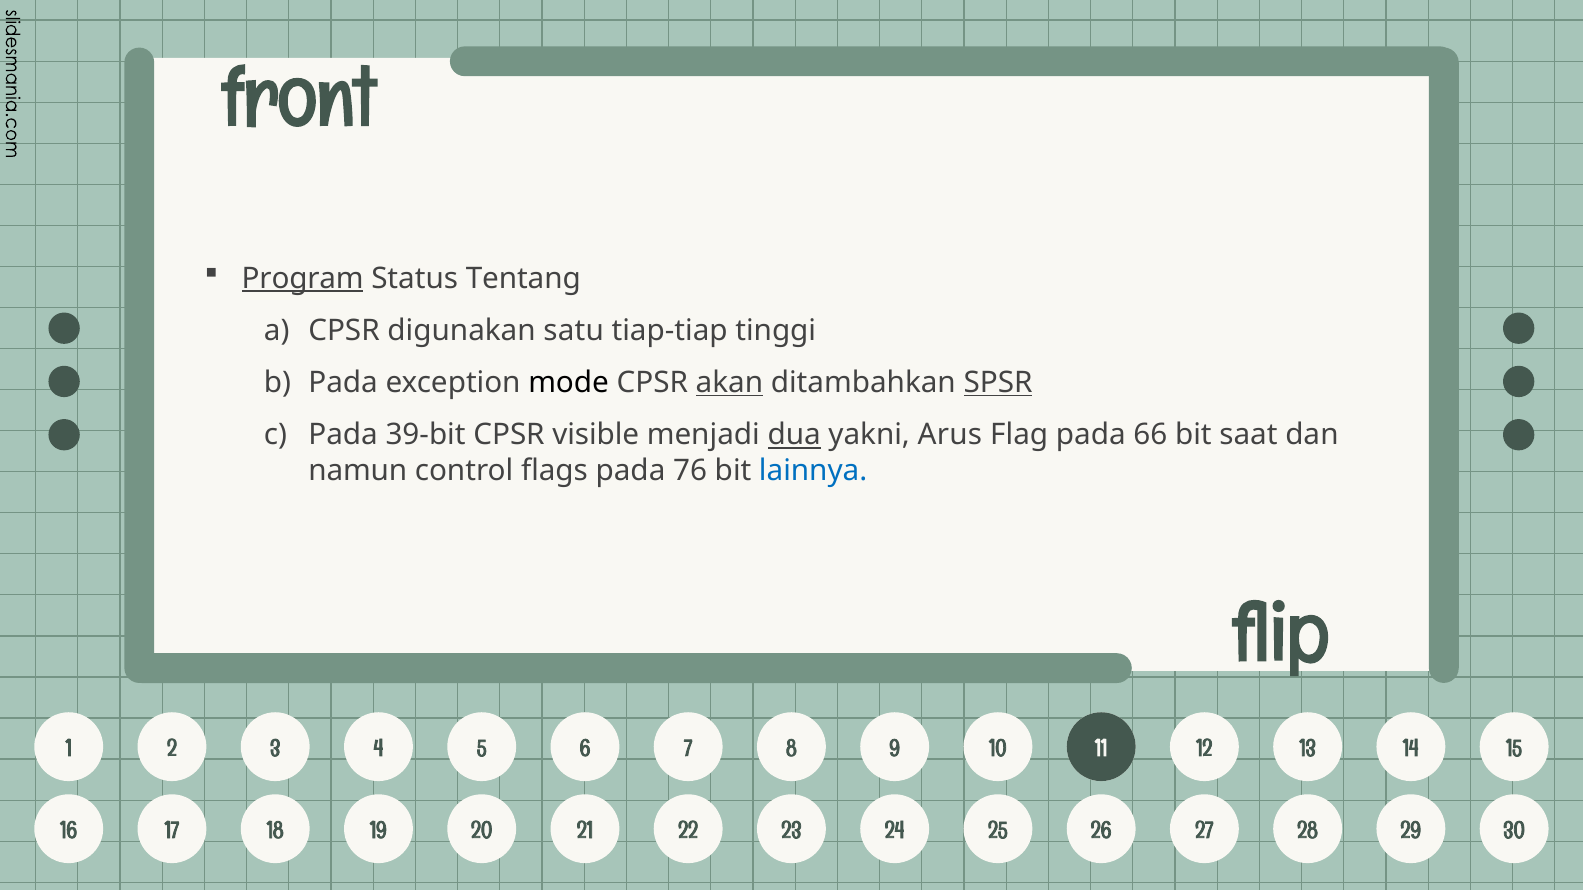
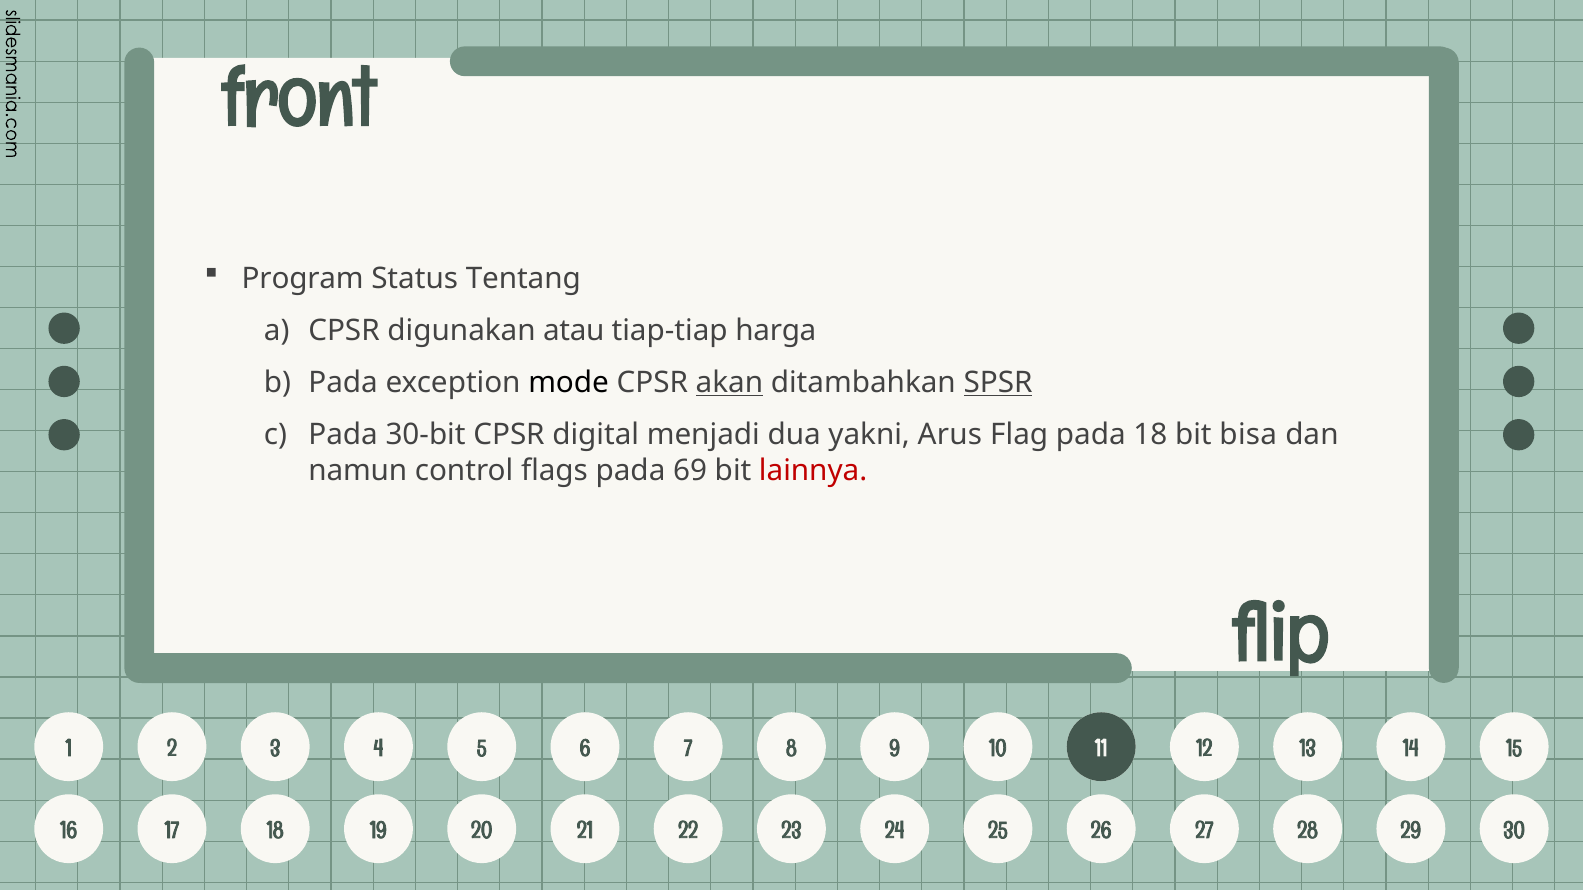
Program underline: present -> none (303, 279)
satu: satu -> atau (574, 331)
tinggi: tinggi -> harga (776, 331)
39-bit: 39-bit -> 30-bit (426, 435)
visible: visible -> digital (596, 435)
dua underline: present -> none (794, 435)
pada 66: 66 -> 18 (1150, 435)
saat: saat -> bisa (1248, 435)
76: 76 -> 69 (690, 471)
lainnya colour: blue -> red (813, 471)
